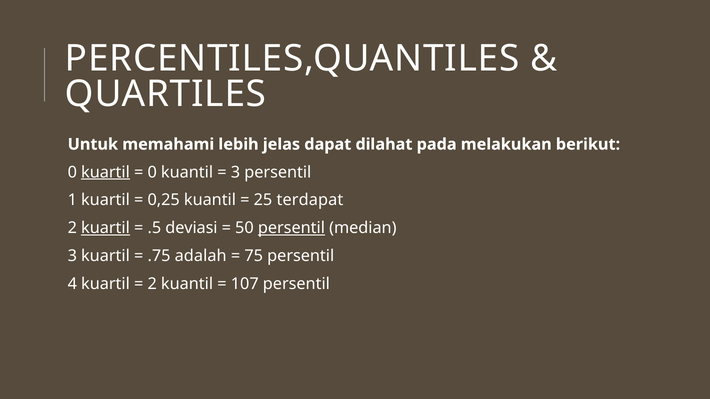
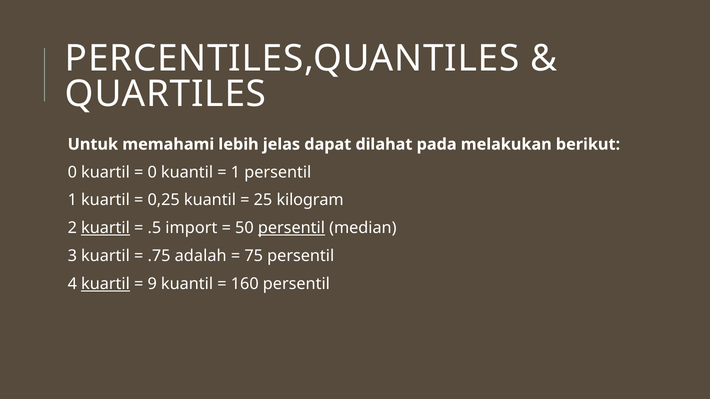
kuartil underline: present -> none (105, 172)
3: 3 -> 1 (235, 172)
terdapat: terdapat -> kilogram (310, 200)
deviasi: deviasi -> import (191, 228)
kuartil underline: none -> present (105, 284)
2: 2 -> 9 (152, 284)
107: 107 -> 160 (245, 284)
